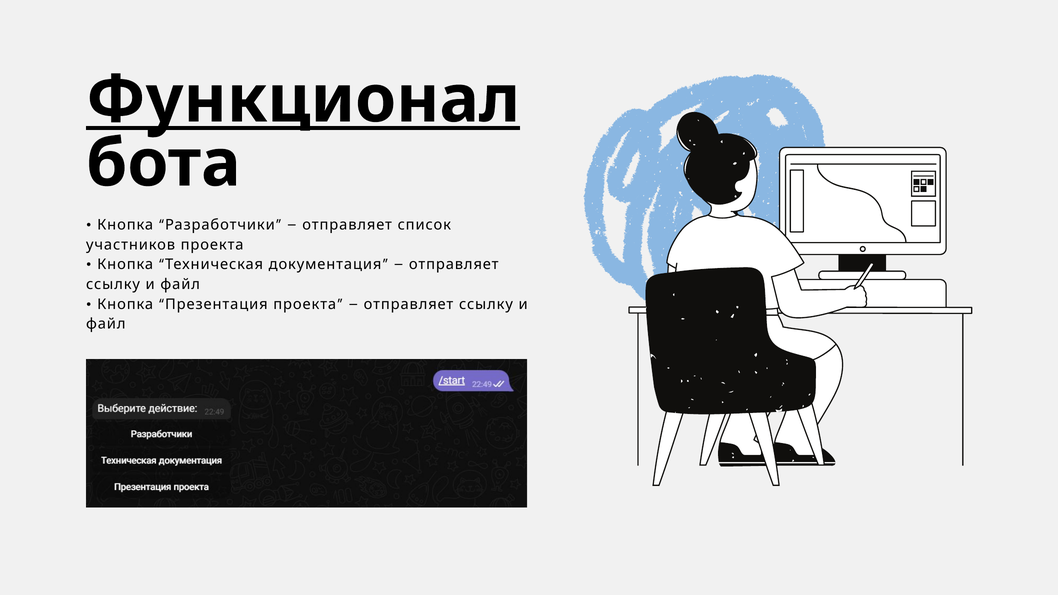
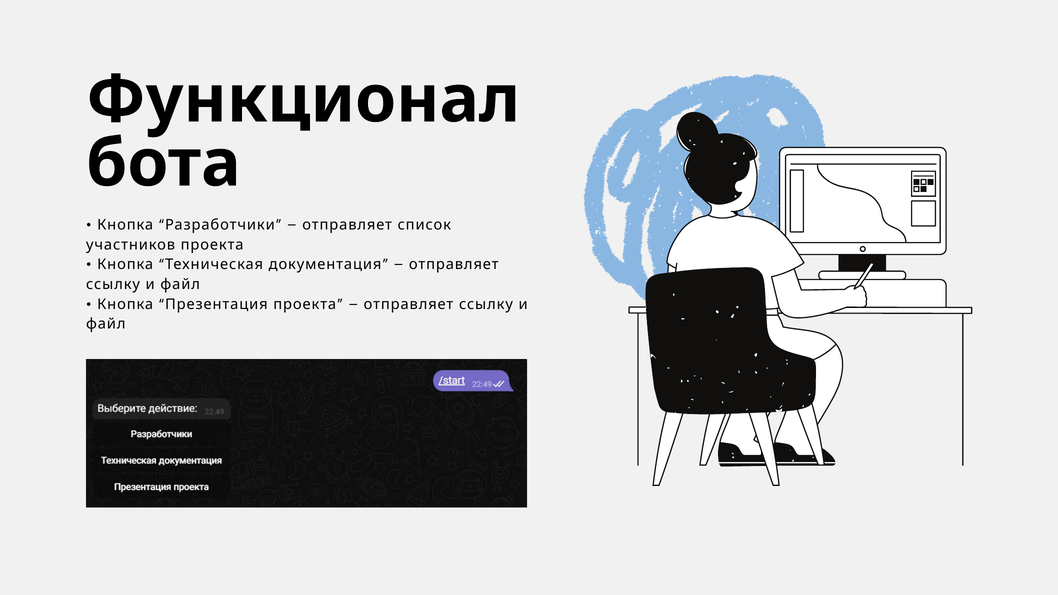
Функционал underline: present -> none (303, 100)
